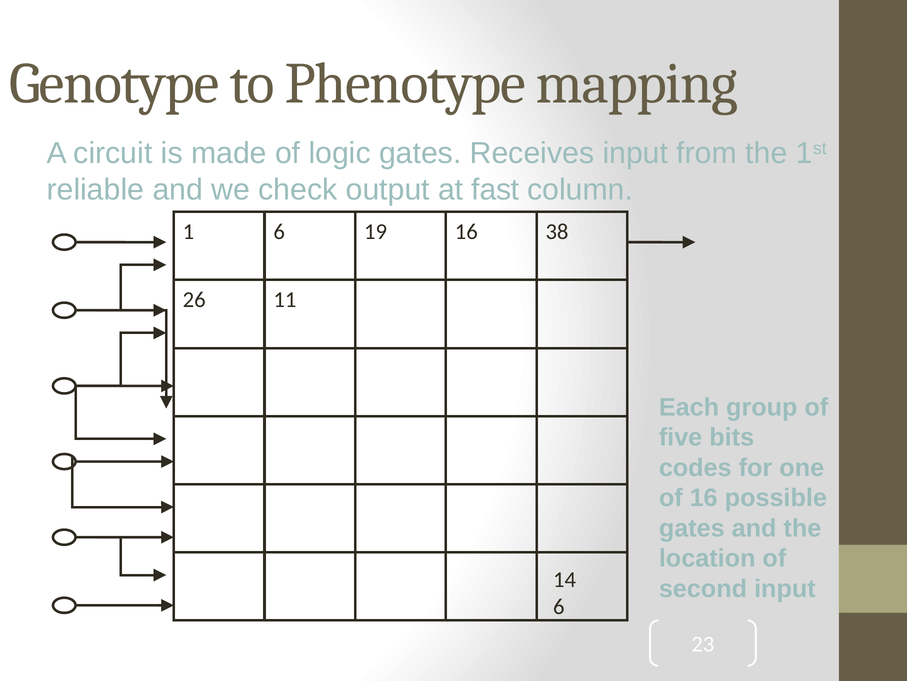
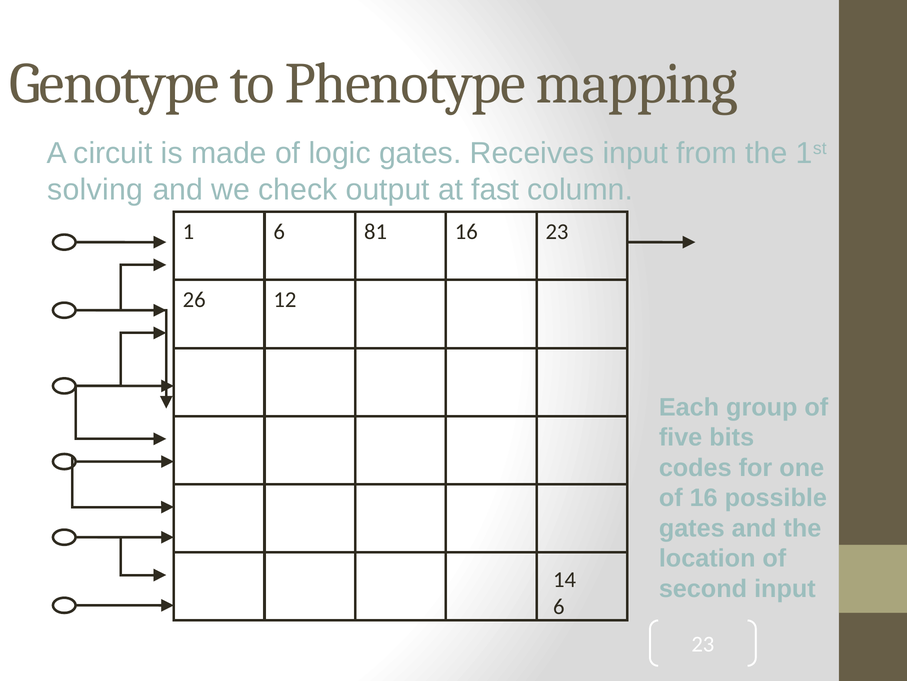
reliable: reliable -> solving (95, 189)
19: 19 -> 81 (376, 231)
16 38: 38 -> 23 (557, 231)
11: 11 -> 12 (285, 299)
